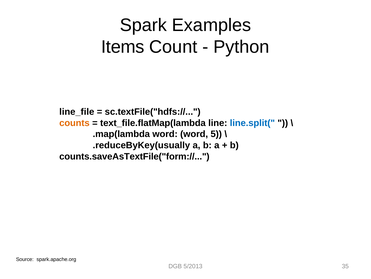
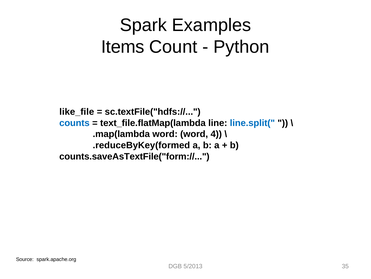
line_file: line_file -> like_file (77, 112)
counts colour: orange -> blue (74, 123)
5: 5 -> 4 (216, 134)
.reduceByKey(usually: .reduceByKey(usually -> .reduceByKey(formed (141, 145)
